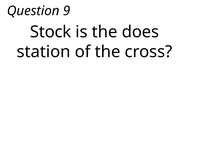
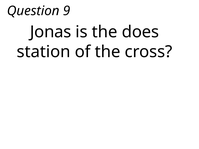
Stock: Stock -> Jonas (51, 32)
